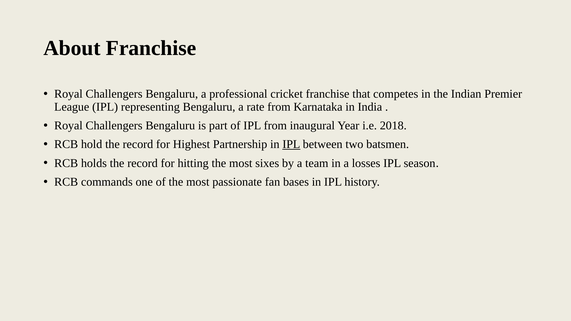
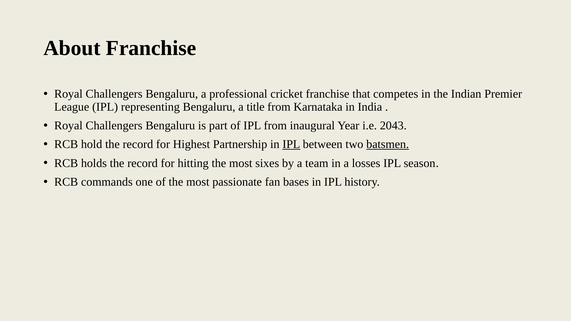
rate: rate -> title (256, 107)
2018: 2018 -> 2043 (393, 126)
batsmen underline: none -> present (388, 144)
